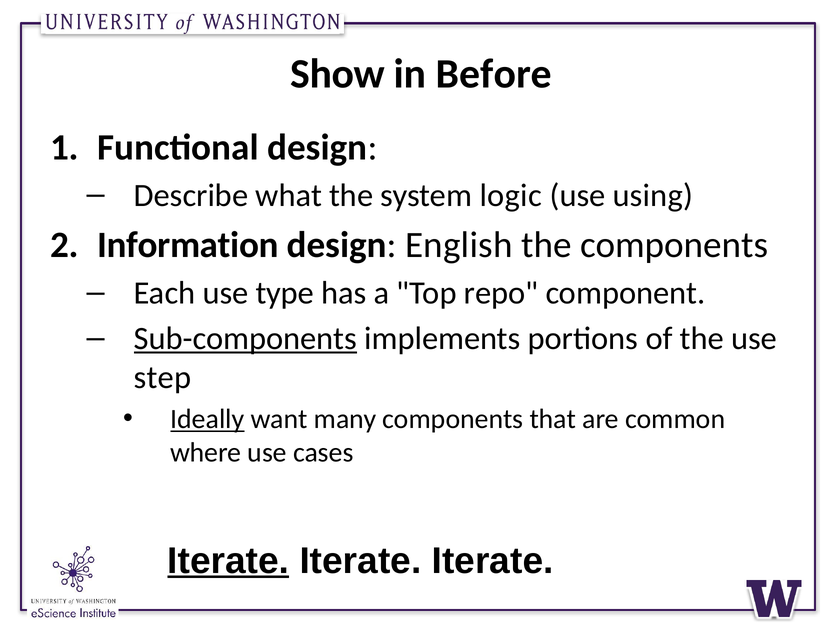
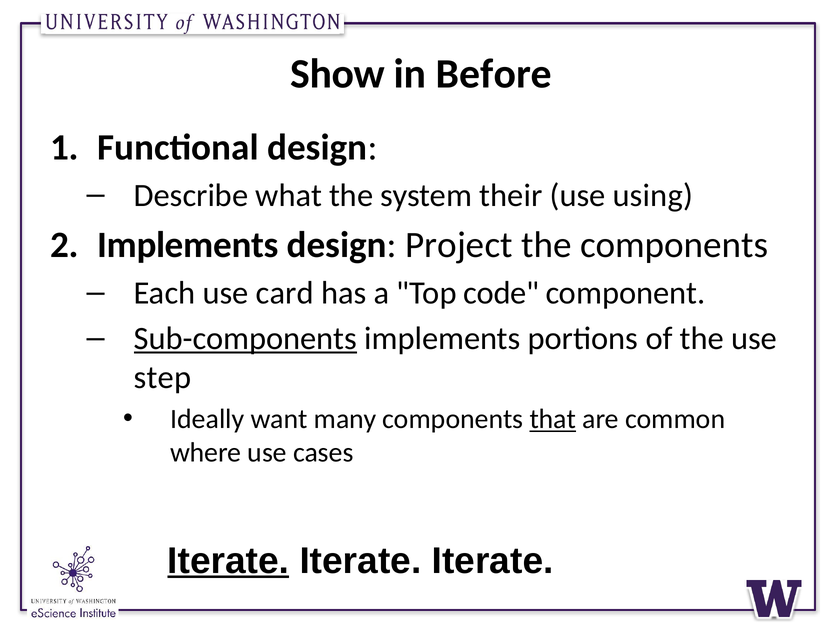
logic: logic -> their (511, 196)
Information: Information -> Implements (188, 245)
English: English -> Project (459, 245)
type: type -> card (285, 293)
repo: repo -> code (501, 293)
Ideally underline: present -> none (207, 419)
that underline: none -> present (553, 419)
